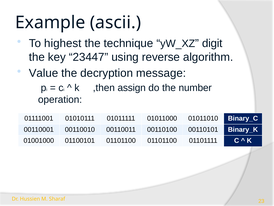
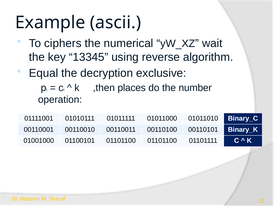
highest: highest -> ciphers (63, 43)
technique: technique -> numerical (129, 43)
digit: digit -> wait (212, 43)
23447: 23447 -> 13345 (89, 57)
Value: Value -> Equal (44, 73)
message: message -> exclusive (161, 73)
assign: assign -> places (132, 88)
